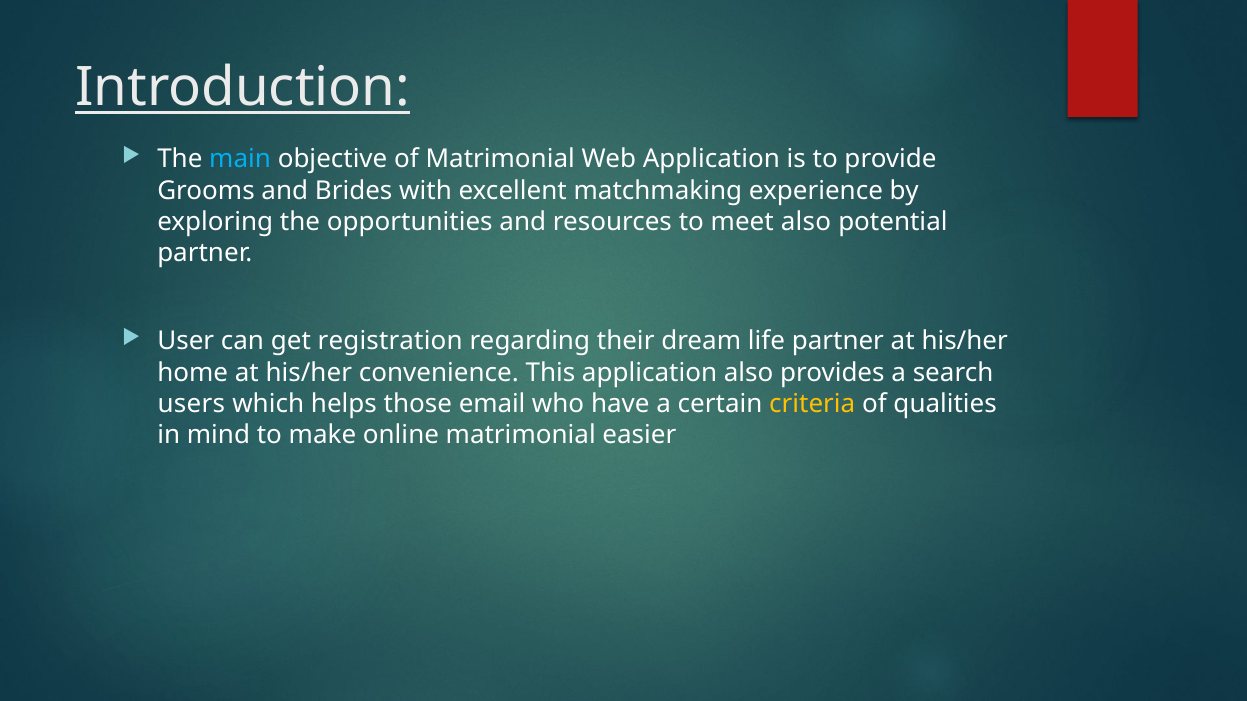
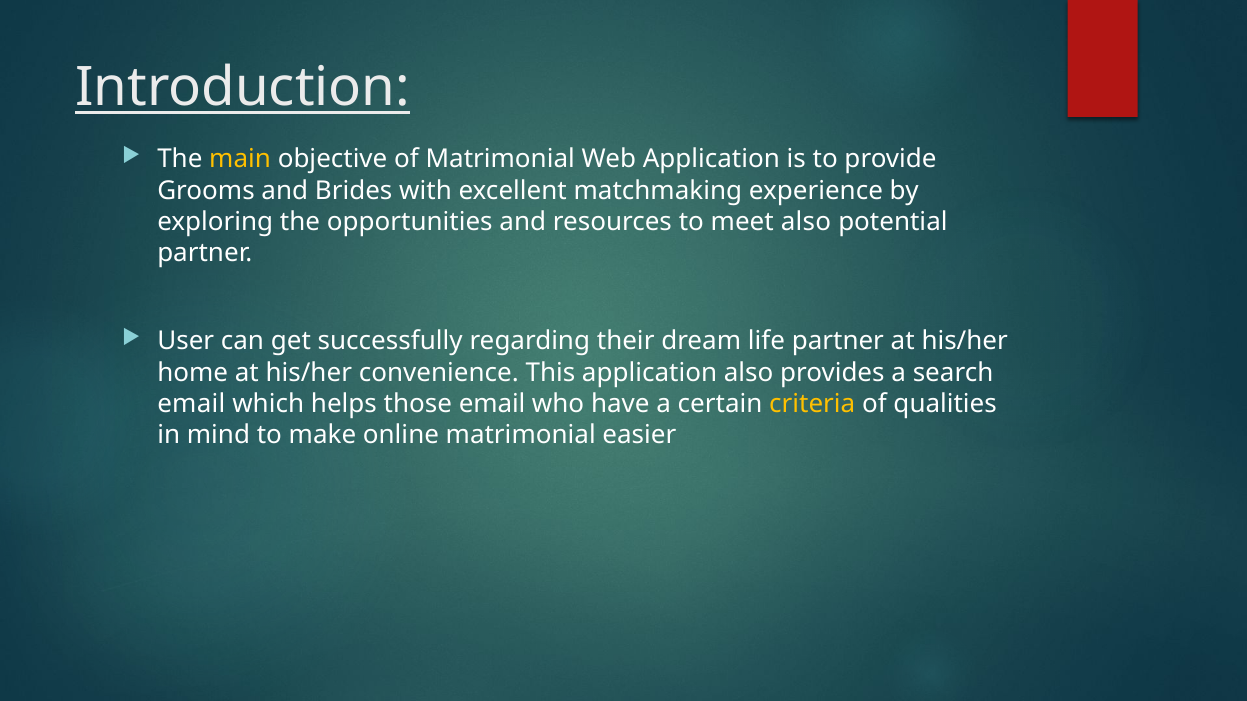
main colour: light blue -> yellow (240, 159)
registration: registration -> successfully (390, 342)
users: users -> email (191, 404)
